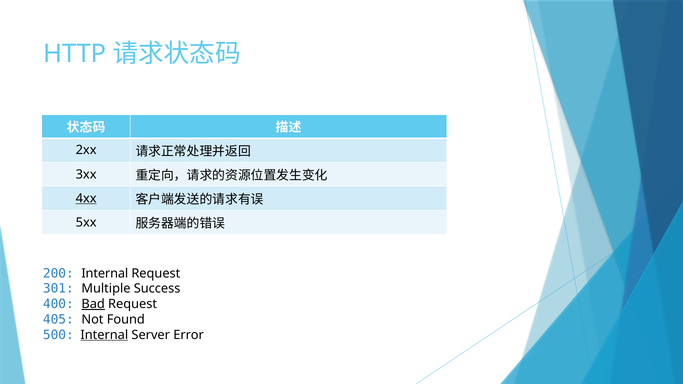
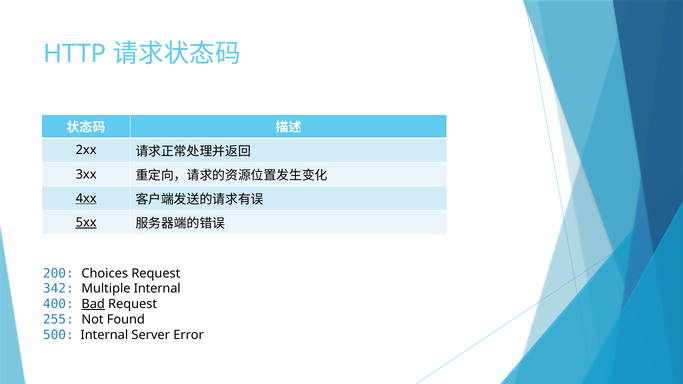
5xx underline: none -> present (86, 223)
200 Internal: Internal -> Choices (105, 274)
301: 301 -> 342 (58, 289)
Multiple Success: Success -> Internal (157, 289)
405: 405 -> 255 (58, 320)
Internal underline: present -> none (104, 335)
